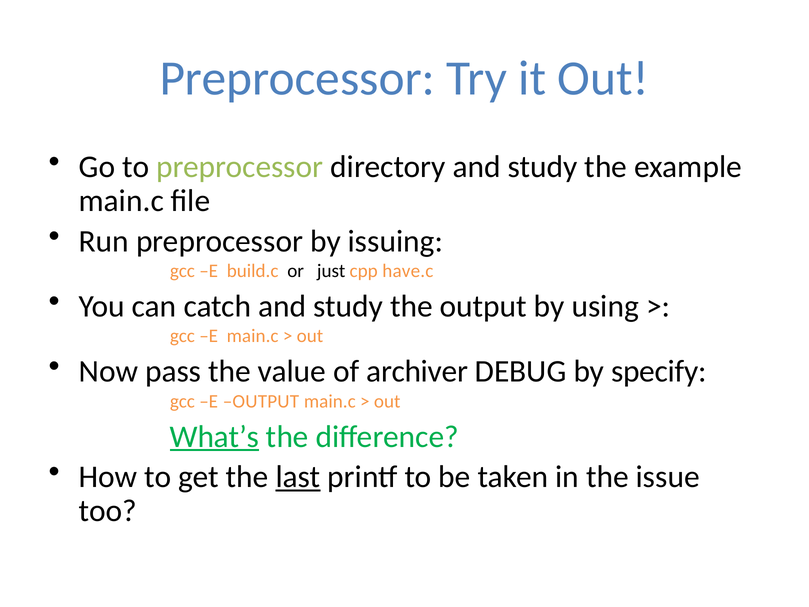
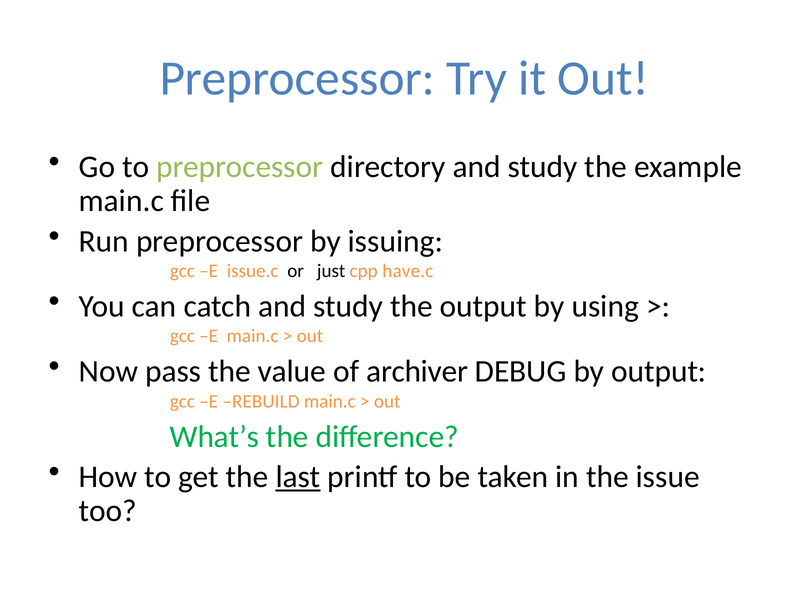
build.c: build.c -> issue.c (253, 271)
by specify: specify -> output (659, 371)
E OUTPUT: OUTPUT -> REBUILD (261, 401)
What’s underline: present -> none (215, 436)
